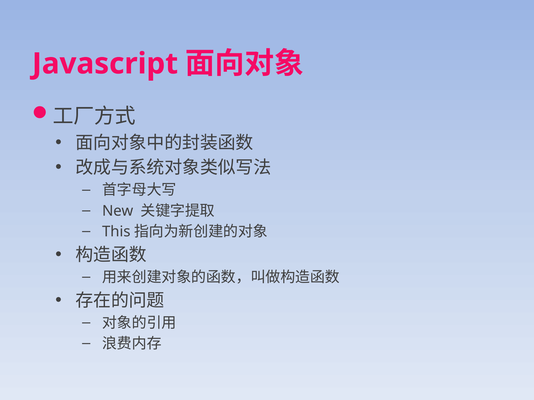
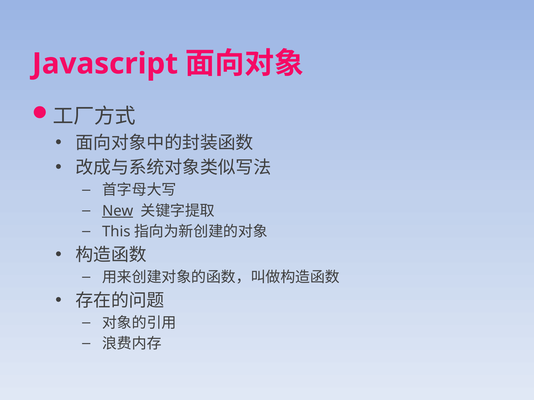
New underline: none -> present (118, 211)
